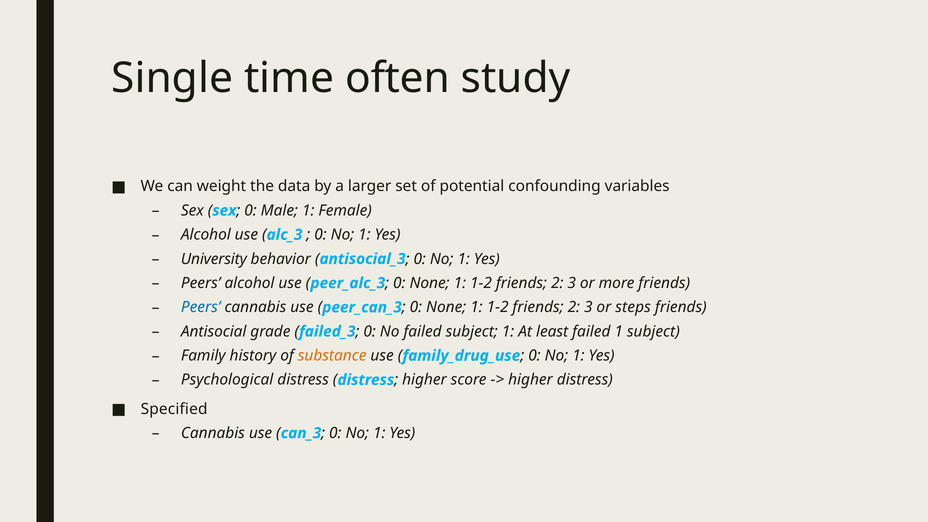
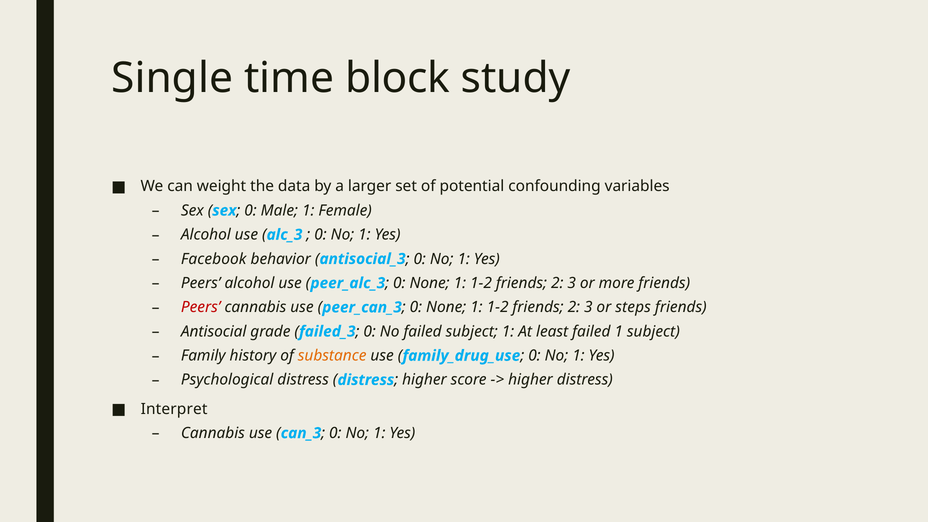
often: often -> block (398, 78)
University: University -> Facebook (214, 259)
Peers colour: blue -> red (201, 307)
Specified: Specified -> Interpret (174, 409)
